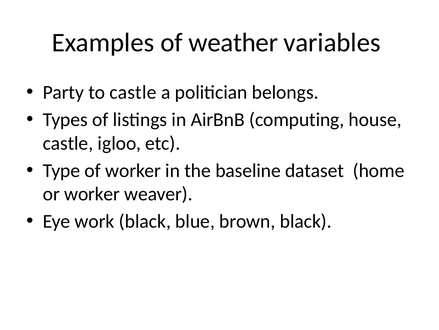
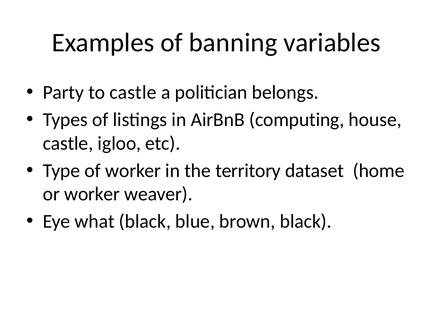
weather: weather -> banning (233, 42)
baseline: baseline -> territory (248, 170)
work: work -> what (95, 221)
